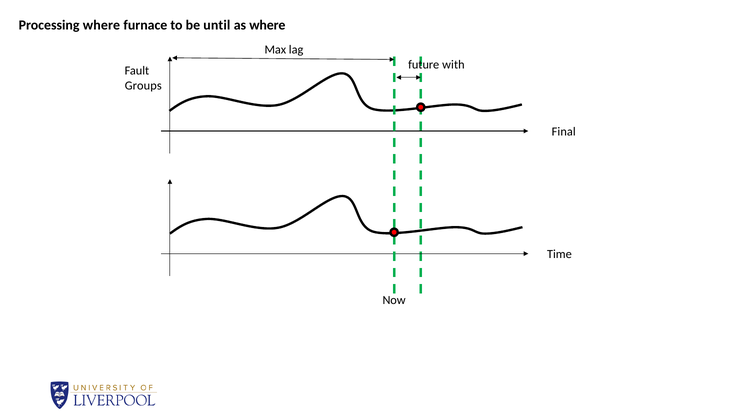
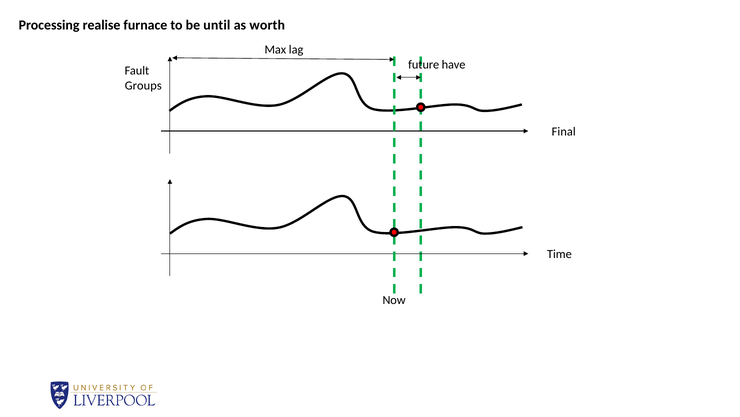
Processing where: where -> realise (102, 25)
as where: where -> worth (267, 25)
with: with -> have (454, 65)
